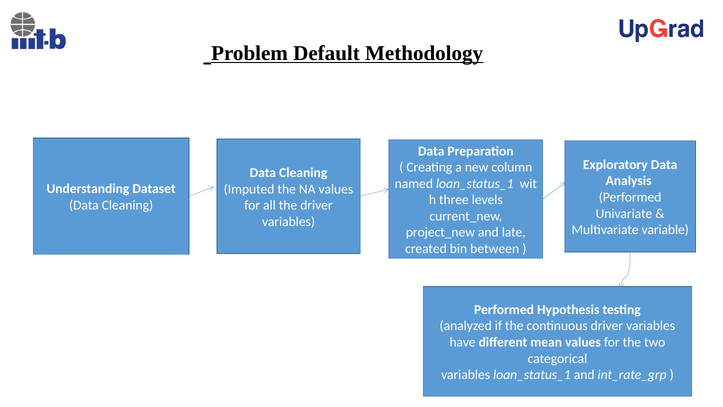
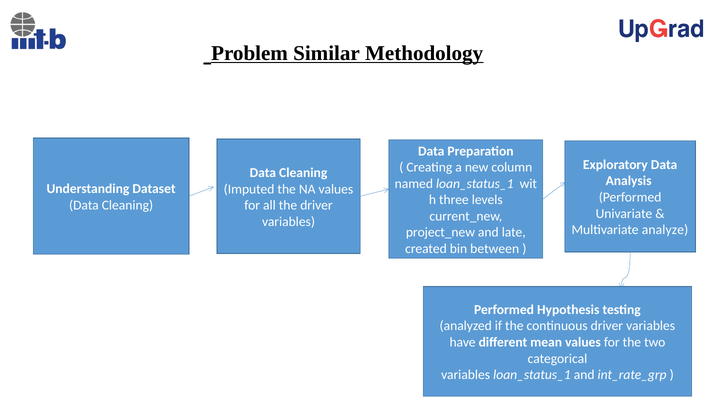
Default: Default -> Similar (327, 53)
variable: variable -> analyze (665, 230)
